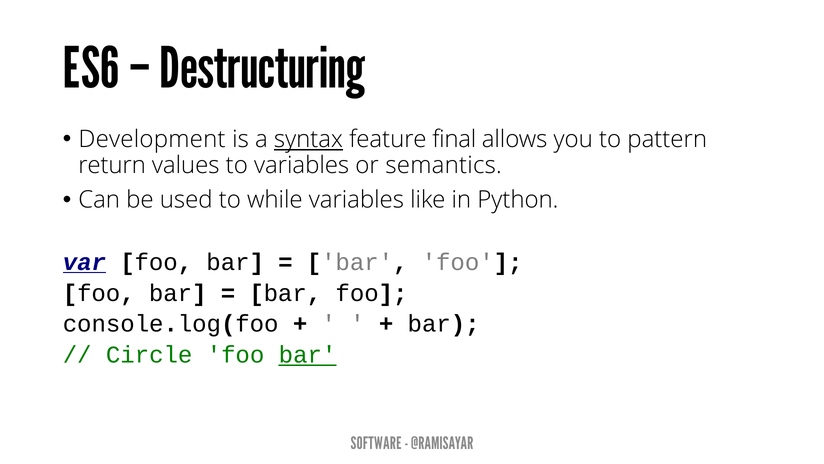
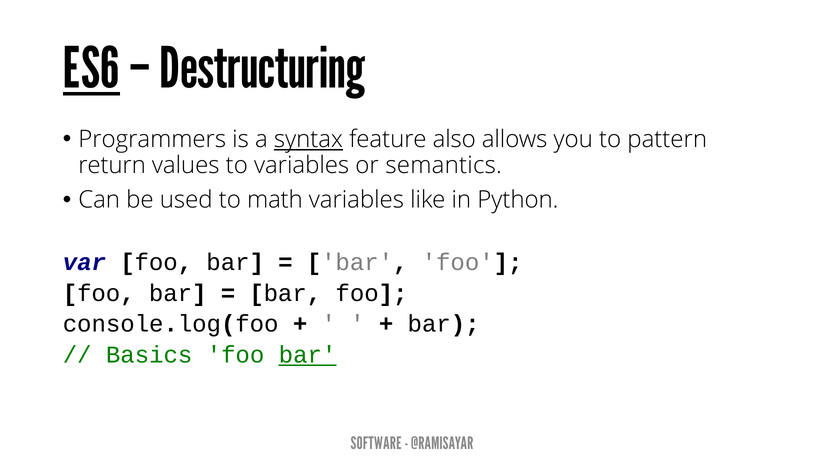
ES6 underline: none -> present (91, 69)
Development: Development -> Programmers (152, 139)
final: final -> also (454, 139)
while: while -> math (275, 200)
var underline: present -> none (84, 262)
Circle: Circle -> Basics (149, 355)
